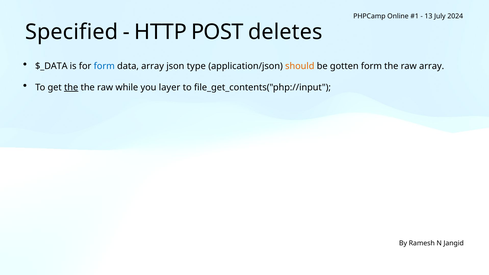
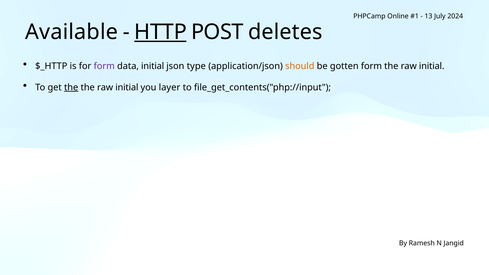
Specified: Specified -> Available (72, 32)
HTTP underline: none -> present (161, 32)
$_DATA: $_DATA -> $_HTTP (51, 66)
form colour: blue -> purple (104, 66)
data array: array -> initial (153, 66)
array: array -> initial (432, 66)
while: while -> initial (127, 87)
